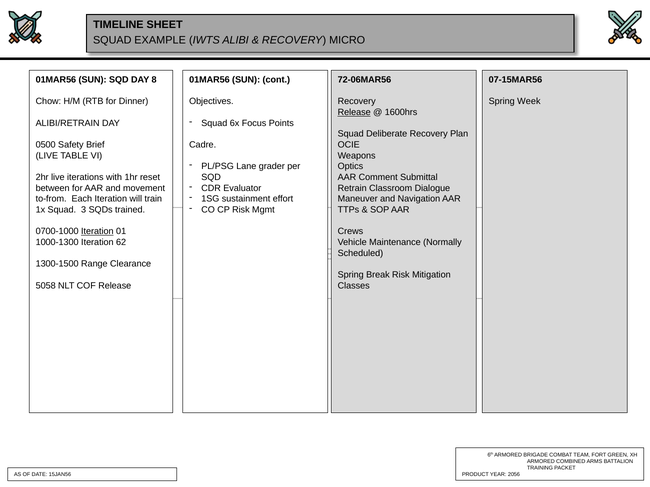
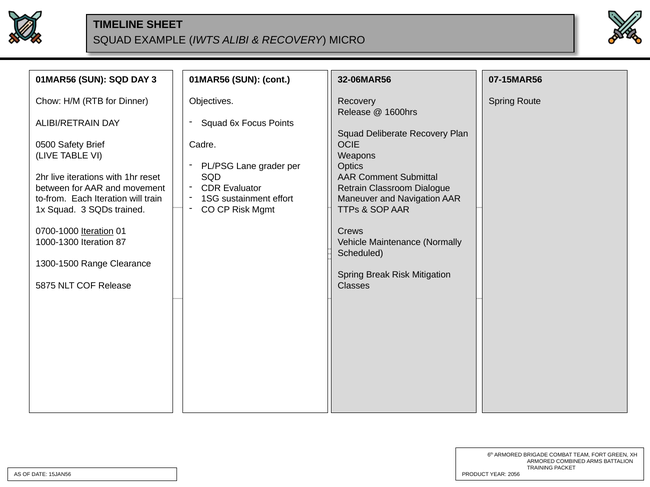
DAY 8: 8 -> 3 (154, 80)
72-06MAR56: 72-06MAR56 -> 32-06MAR56 (364, 80)
Week: Week -> Route (529, 101)
Release underline: present -> none (354, 112)
62: 62 -> 87 (121, 243)
5058: 5058 -> 5875 (46, 286)
